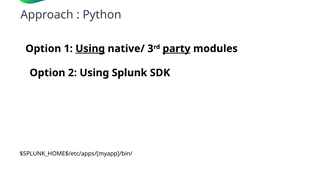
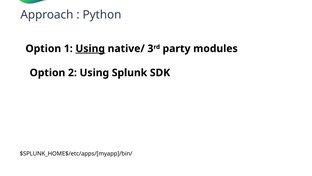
party underline: present -> none (177, 48)
